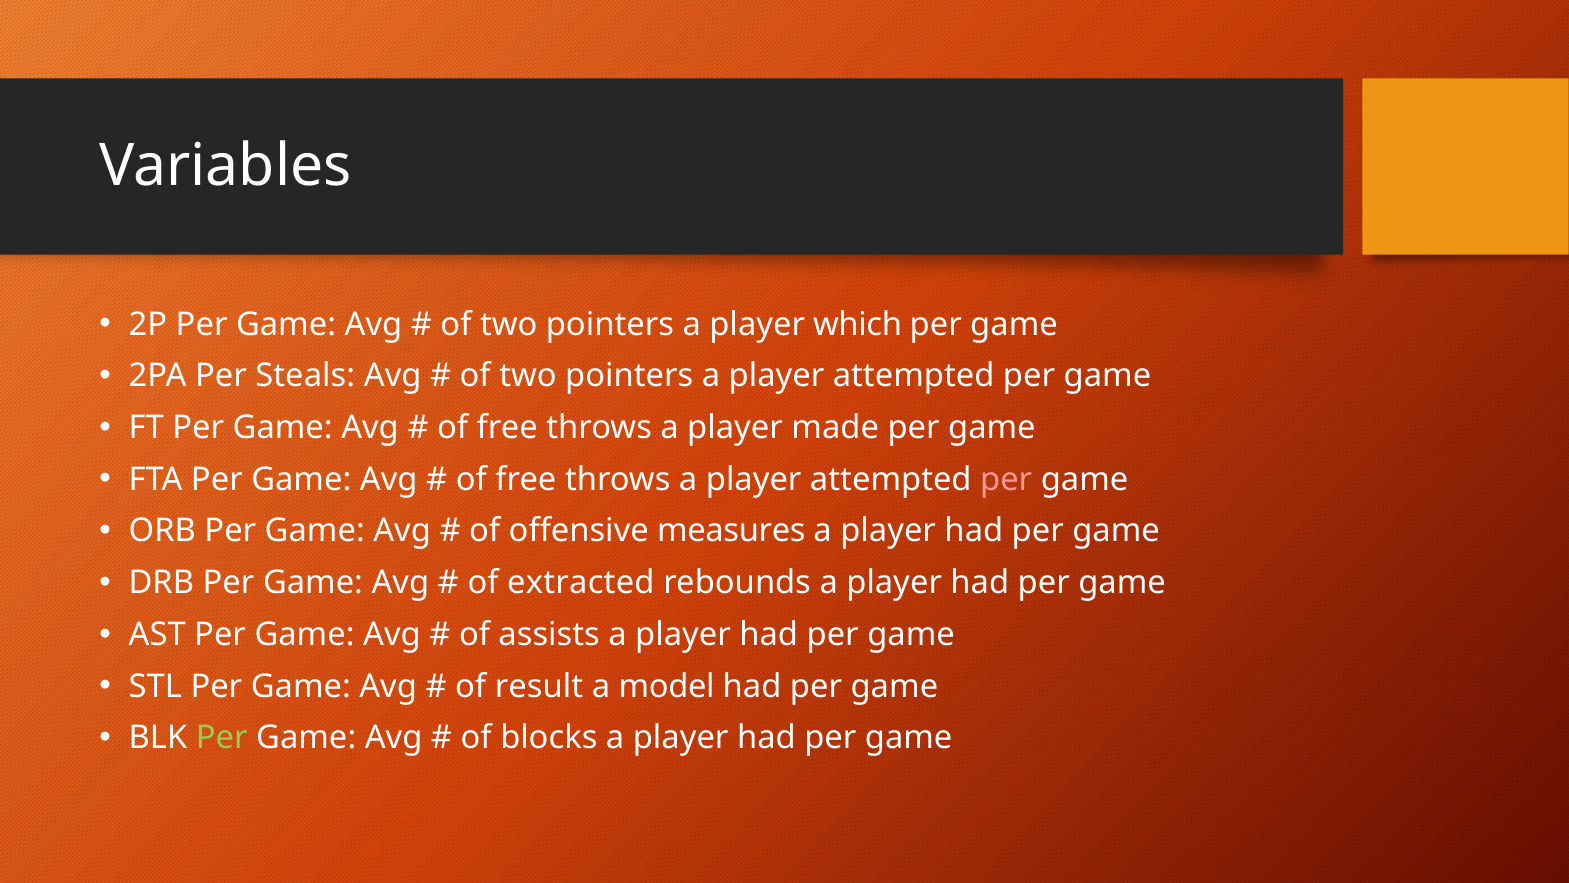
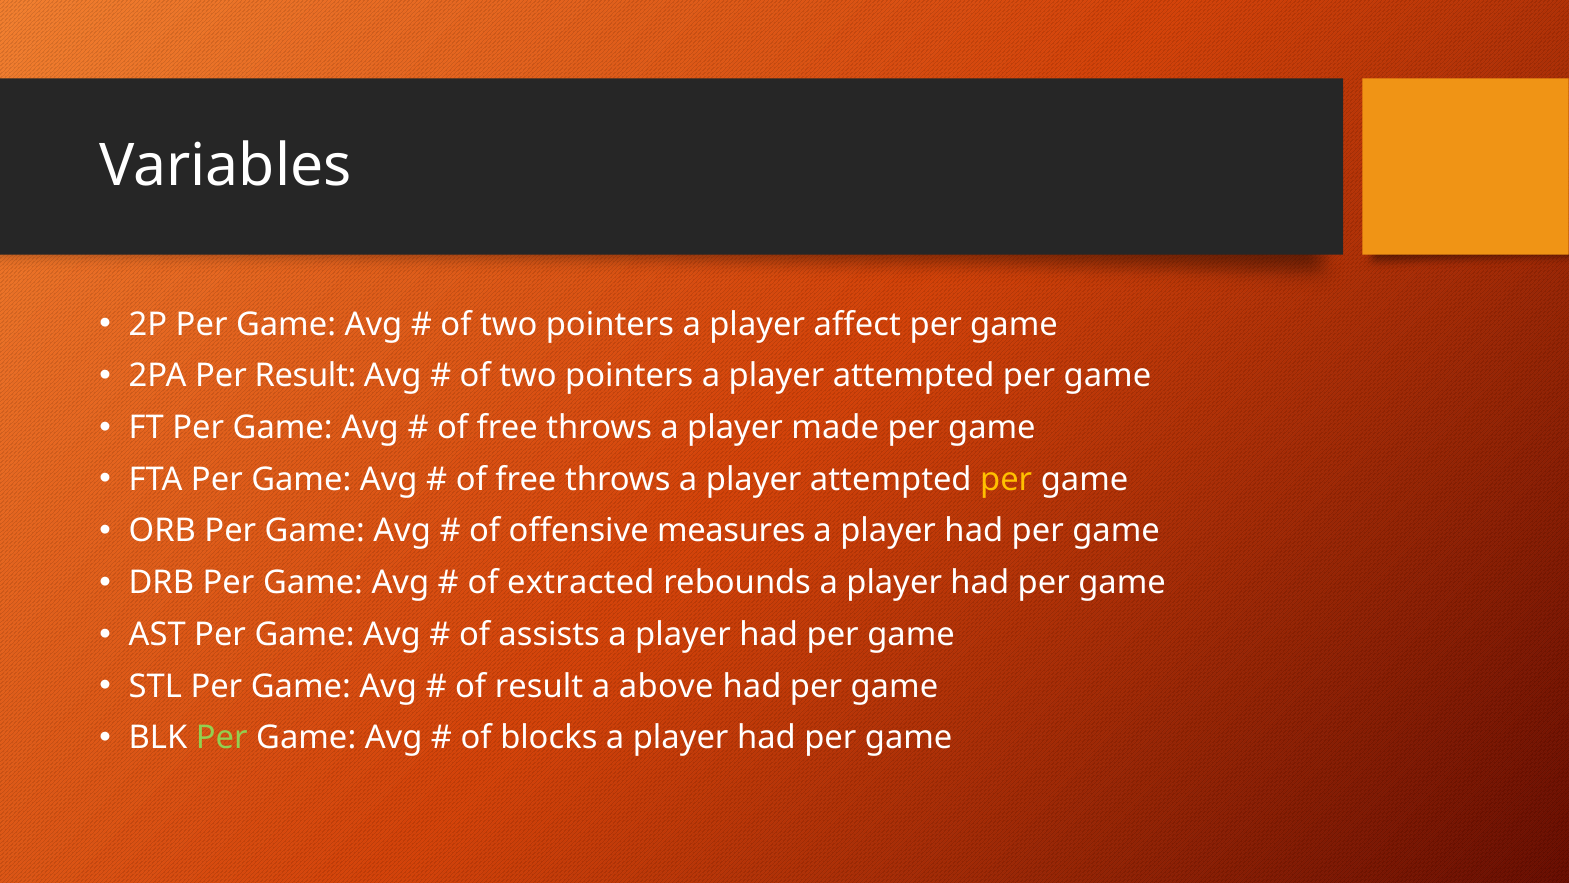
which: which -> affect (857, 324)
Per Steals: Steals -> Result (305, 376)
per colour: pink -> yellow (1006, 479)
model: model -> above (666, 686)
